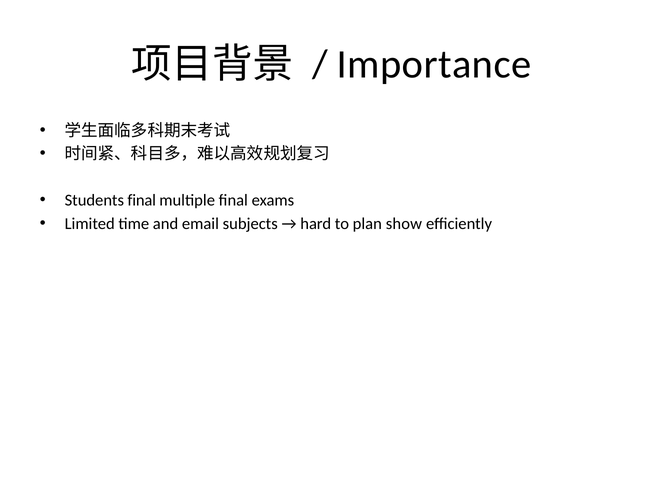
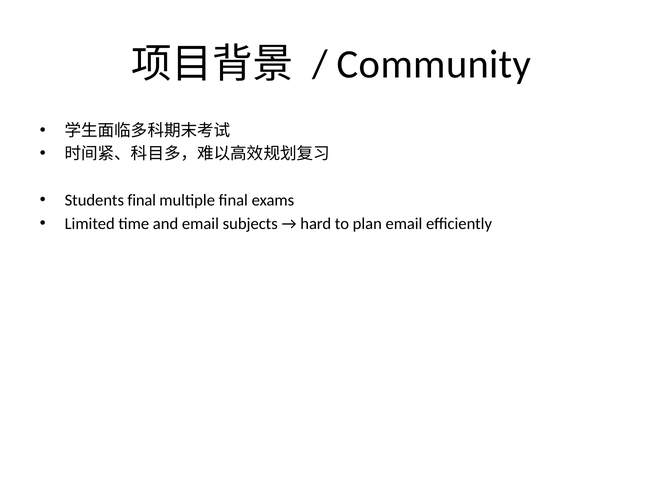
Importance: Importance -> Community (434, 64)
plan show: show -> email (404, 223)
